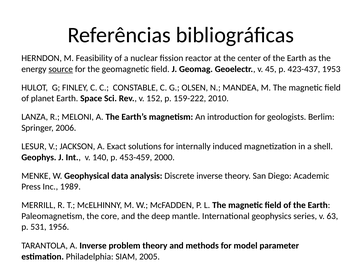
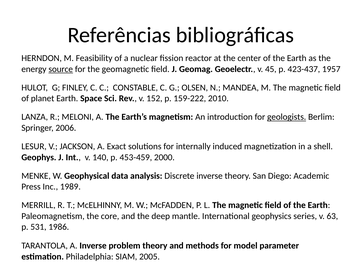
1953: 1953 -> 1957 (331, 69)
geologists underline: none -> present (287, 117)
1956: 1956 -> 1986 (59, 227)
